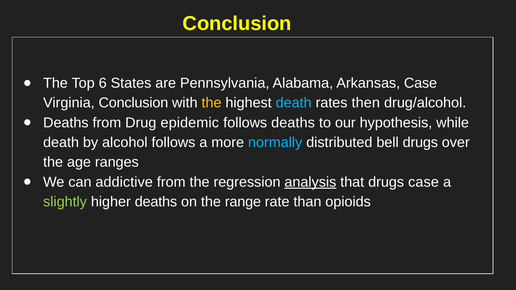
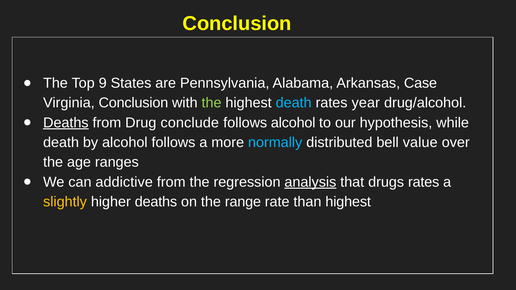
6: 6 -> 9 (103, 83)
the colour: yellow -> light green (212, 103)
then: then -> year (366, 103)
Deaths underline: none -> present (66, 123)
epidemic: epidemic -> conclude (190, 123)
follows deaths: deaths -> alcohol (293, 123)
bell drugs: drugs -> value (420, 143)
drugs case: case -> rates (424, 182)
slightly colour: light green -> yellow (65, 202)
than opioids: opioids -> highest (348, 202)
